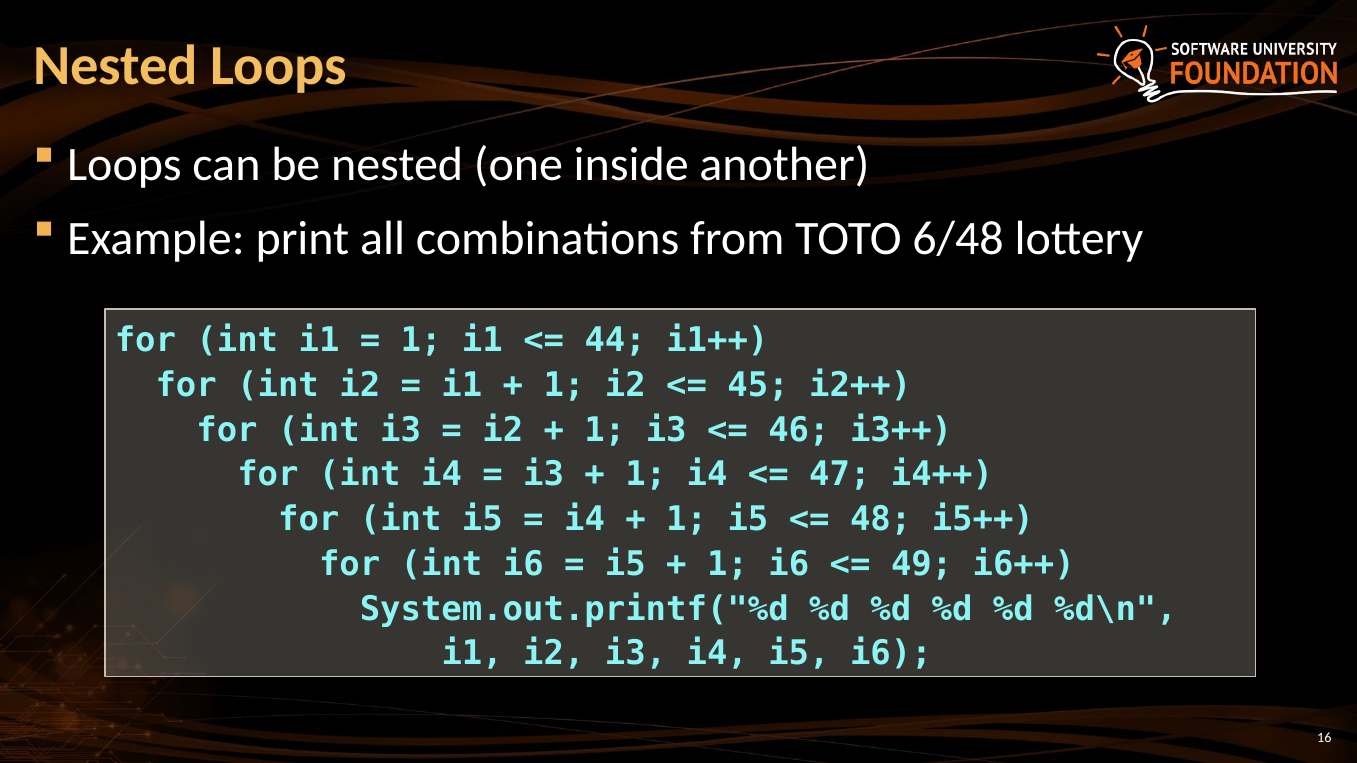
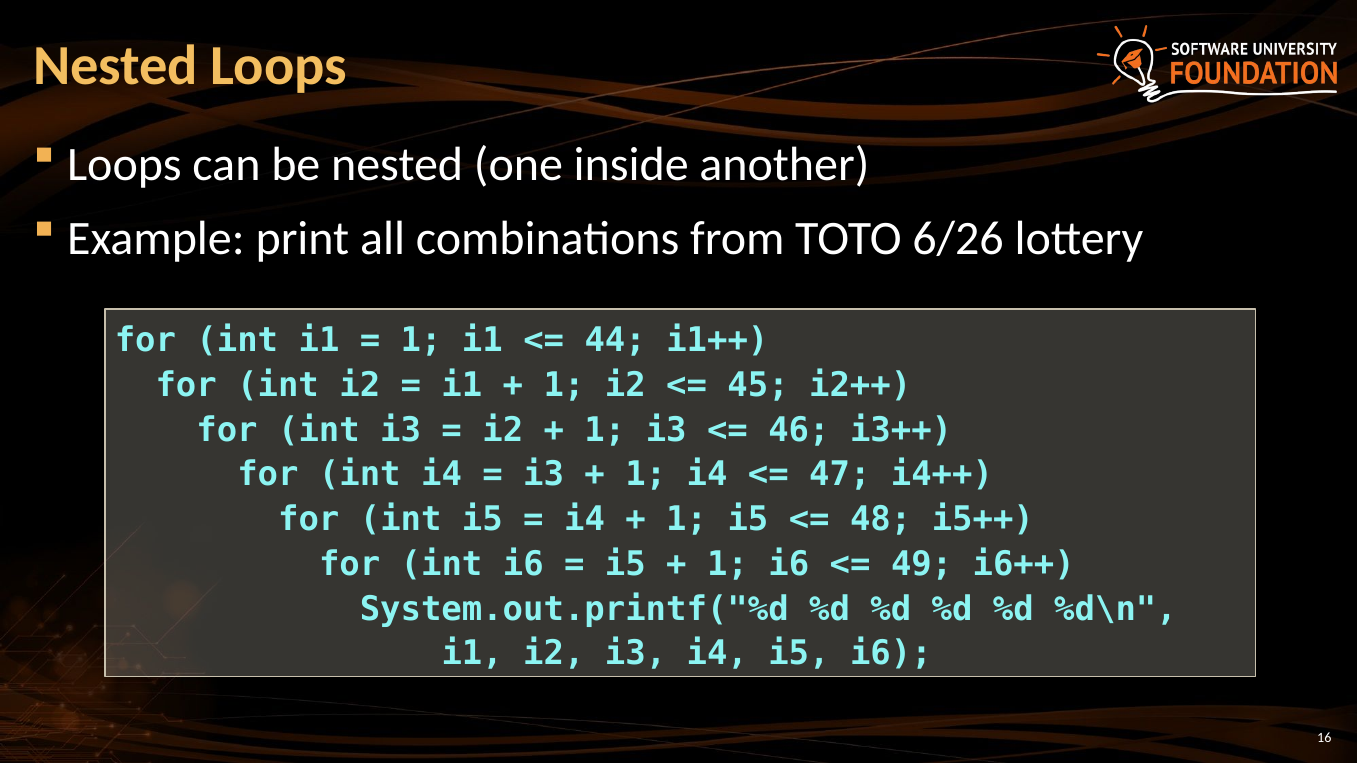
6/48: 6/48 -> 6/26 (958, 239)
